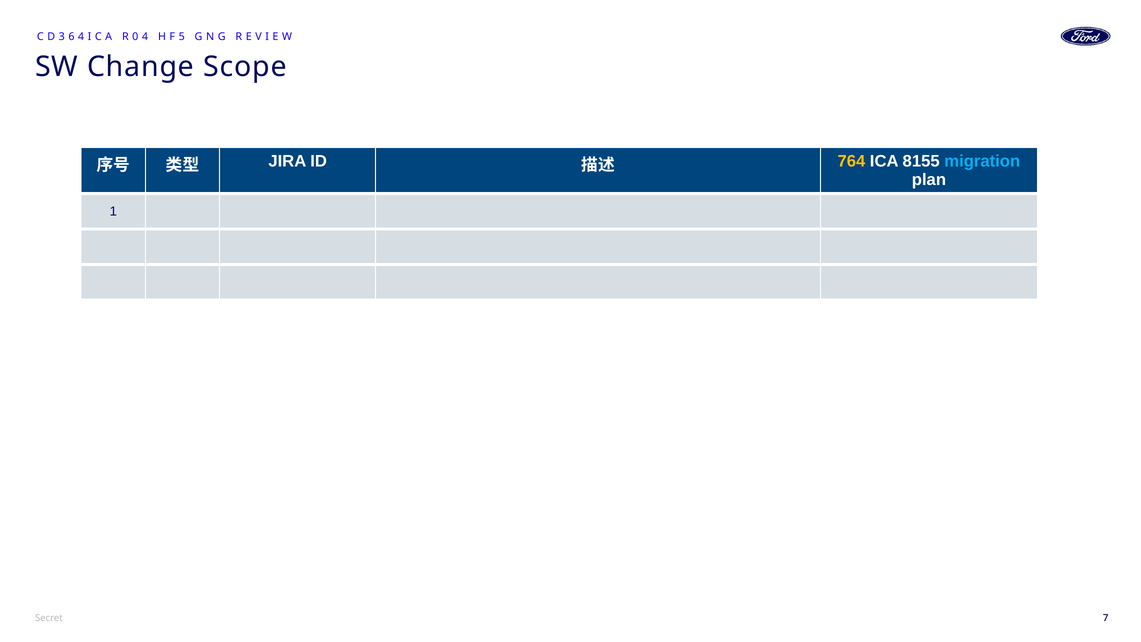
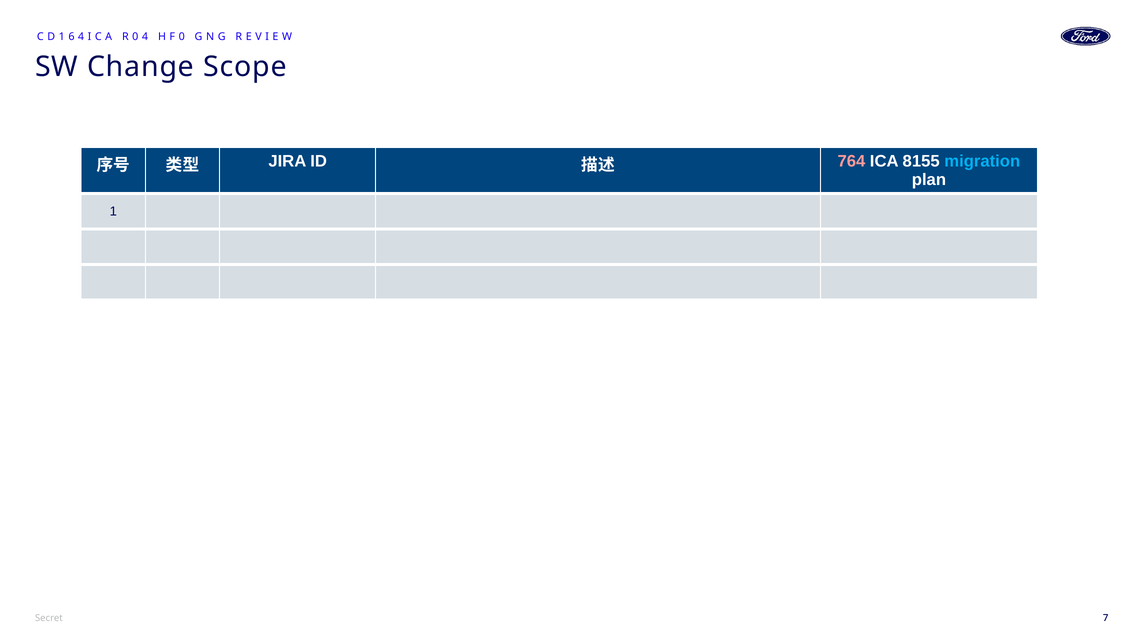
3: 3 -> 1 (62, 37)
5: 5 -> 0 (182, 37)
764 colour: yellow -> pink (851, 161)
